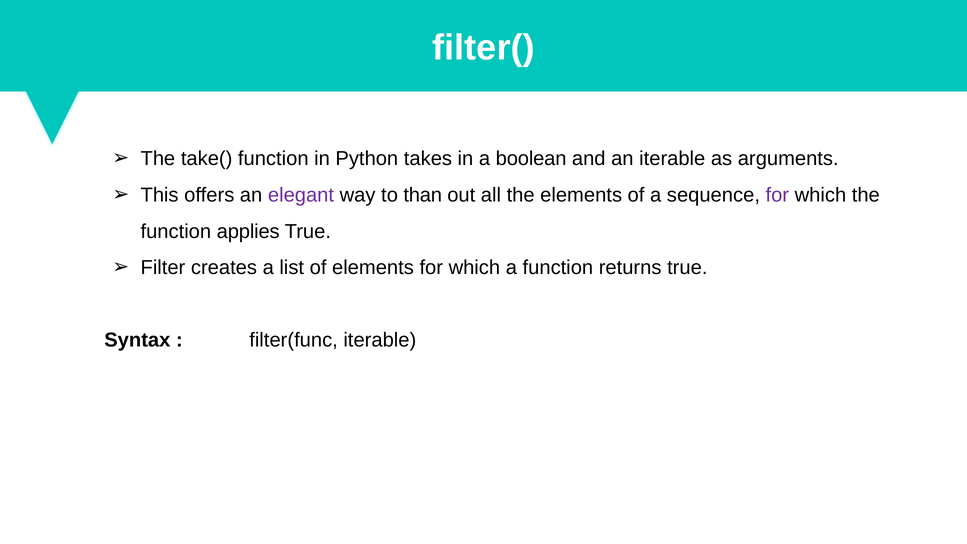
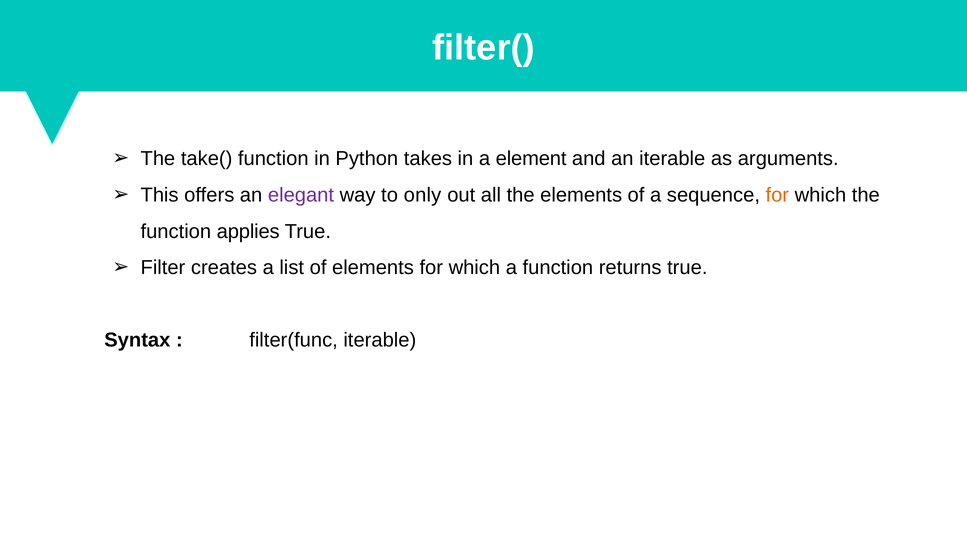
boolean: boolean -> element (531, 159)
than: than -> only (423, 195)
for colour: purple -> orange (777, 195)
